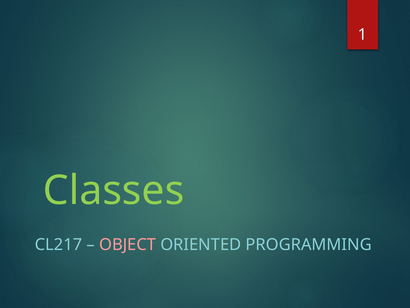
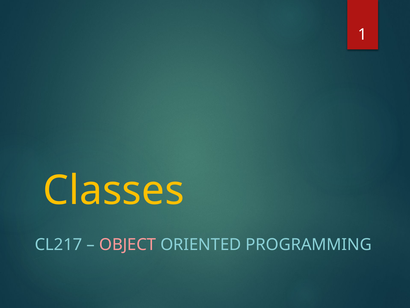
Classes colour: light green -> yellow (114, 190)
